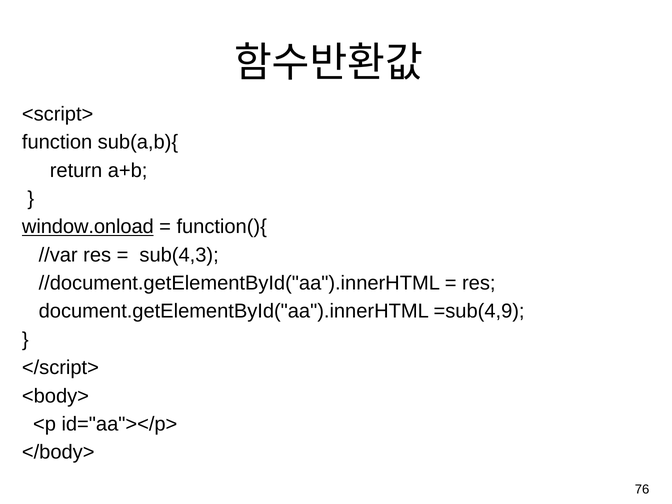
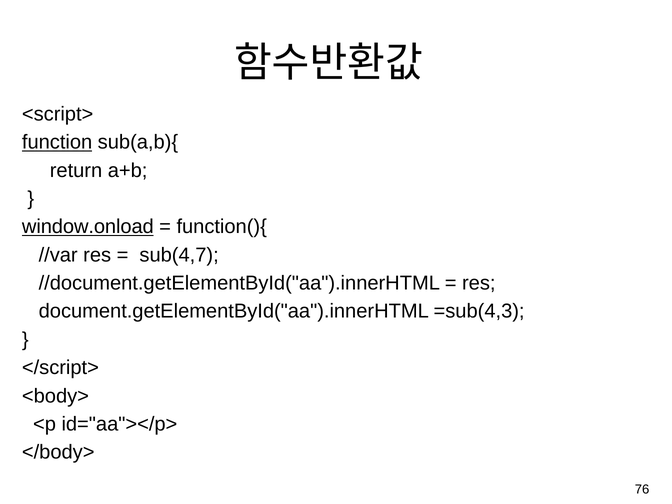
function underline: none -> present (57, 142)
sub(4,3: sub(4,3 -> sub(4,7 (179, 255)
=sub(4,9: =sub(4,9 -> =sub(4,3 (479, 311)
